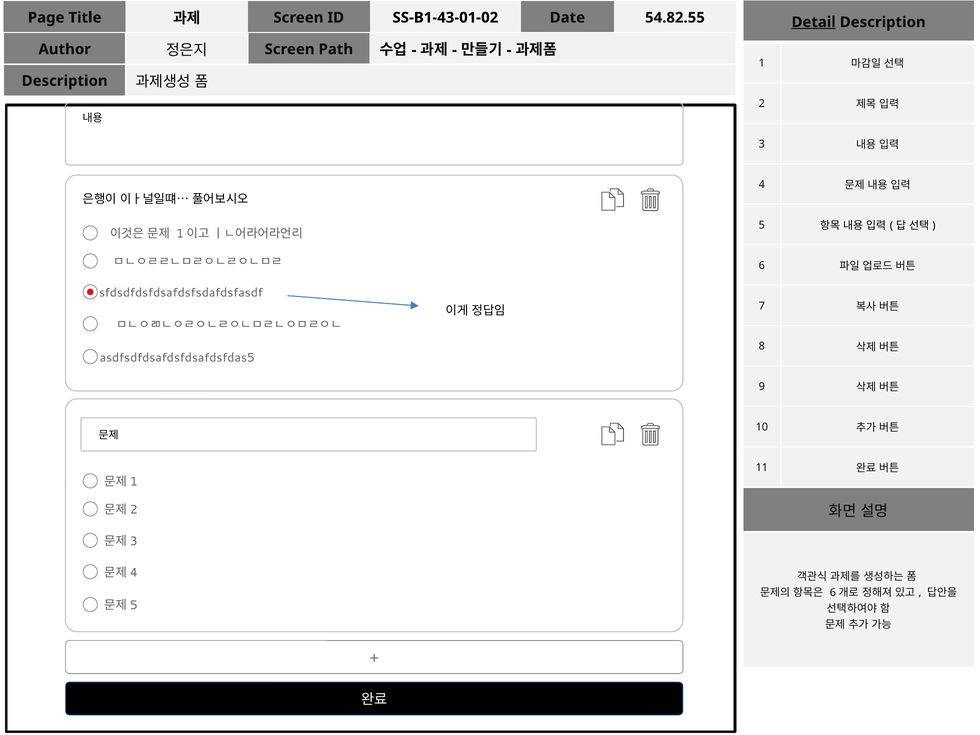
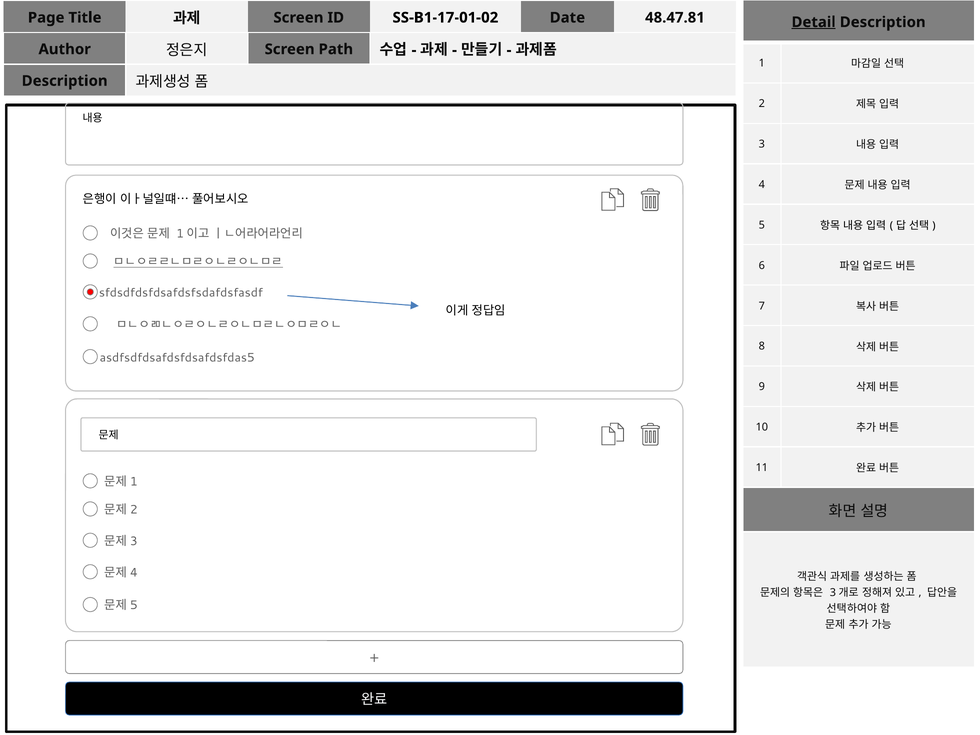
SS-B1-43-01-02: SS-B1-43-01-02 -> SS-B1-17-01-02 (445, 18)
54.82.55: 54.82.55 -> 48.47.81 (675, 18)
ㅁㄴㅇㄹㄹㄴㅁㄹㅇㄴㄹㅇㄴㅁㄹ underline: none -> present (198, 262)
6: 6 -> 3 (833, 593)
